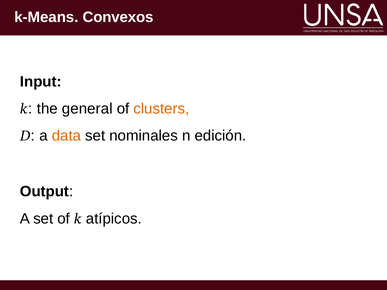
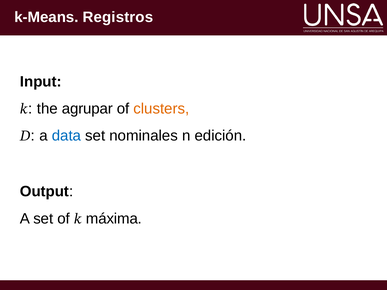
Convexos: Convexos -> Registros (118, 17)
general: general -> agrupar (87, 109)
data colour: orange -> blue (66, 136)
atípicos: atípicos -> máxima (114, 219)
